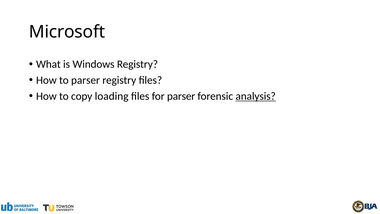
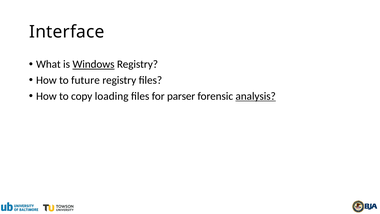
Microsoft: Microsoft -> Interface (67, 32)
Windows underline: none -> present (93, 64)
to parser: parser -> future (85, 80)
